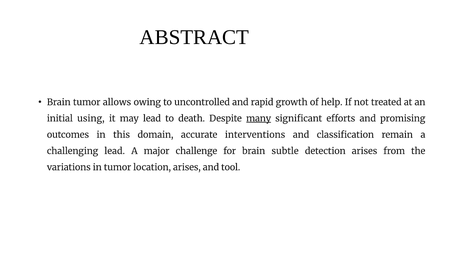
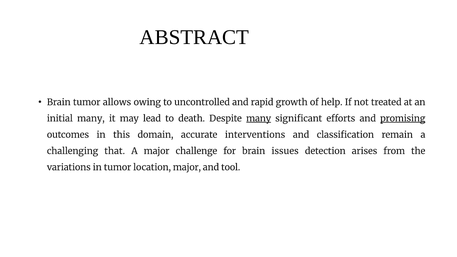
initial using: using -> many (91, 119)
promising underline: none -> present (403, 119)
challenging lead: lead -> that (115, 151)
subtle: subtle -> issues (285, 151)
location arises: arises -> major (187, 167)
